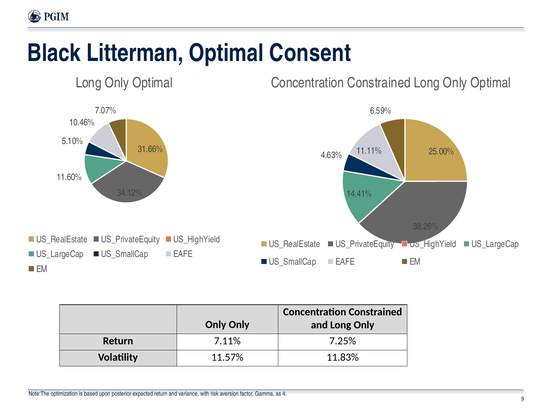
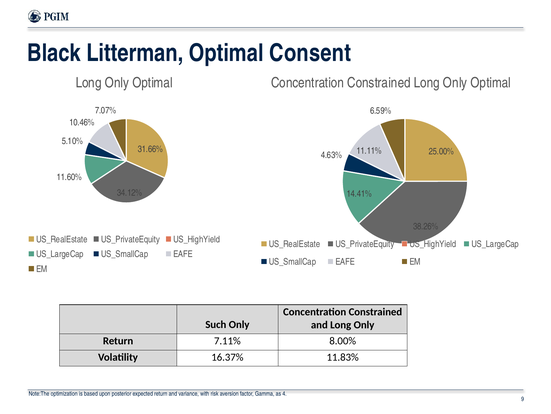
Only: Only -> Such (216, 324)
7.25%: 7.25% -> 8.00% (343, 340)
11.57%: 11.57% -> 16.37% (227, 357)
